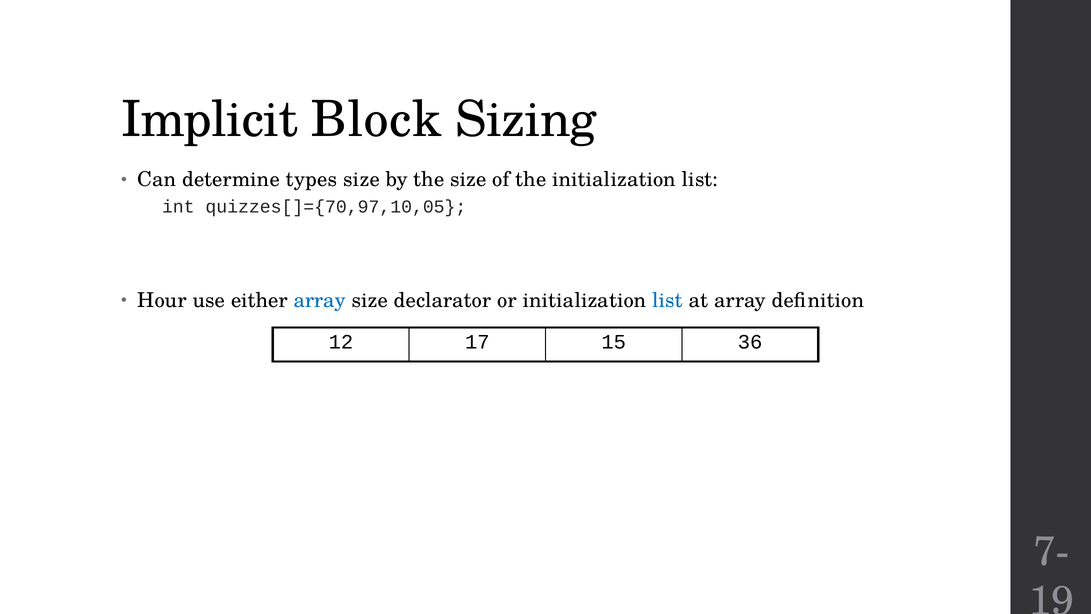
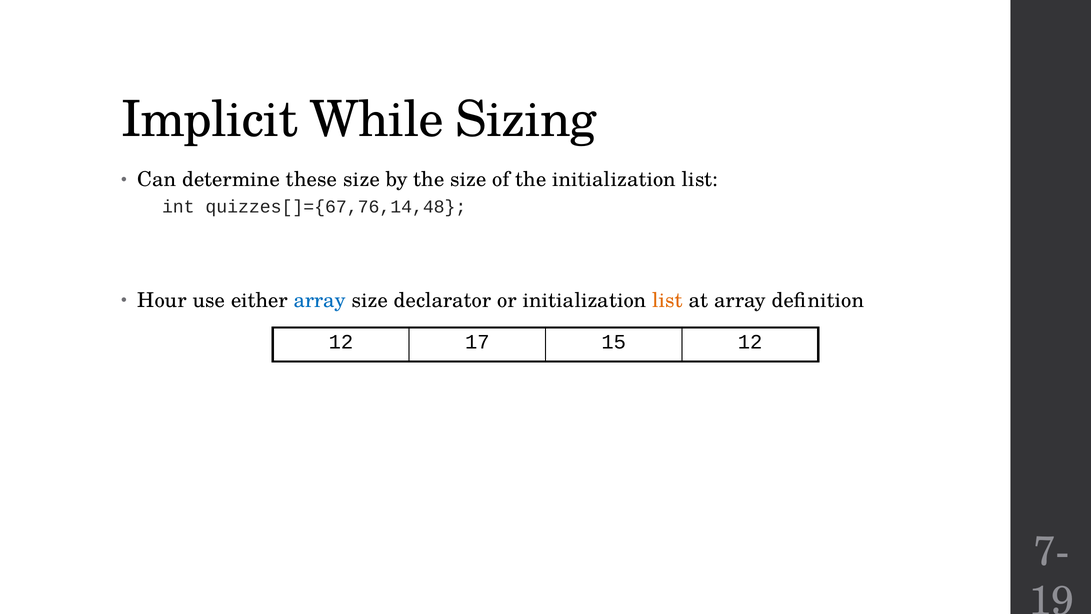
Block: Block -> While (377, 120)
types: types -> these (311, 180)
quizzes[]={70,97,10,05: quizzes[]={70,97,10,05 -> quizzes[]={67,76,14,48 (336, 206)
list colour: blue -> orange (668, 301)
15 36: 36 -> 12 (750, 342)
